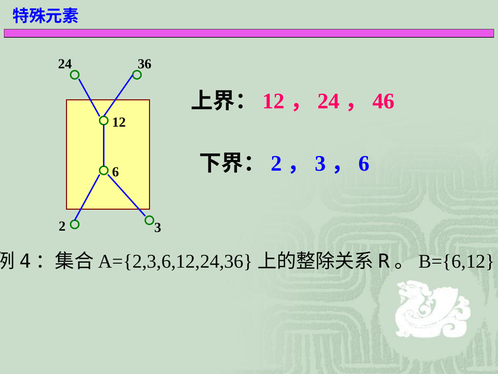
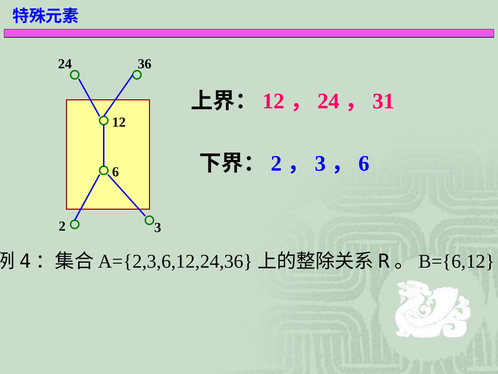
46: 46 -> 31 (383, 101)
